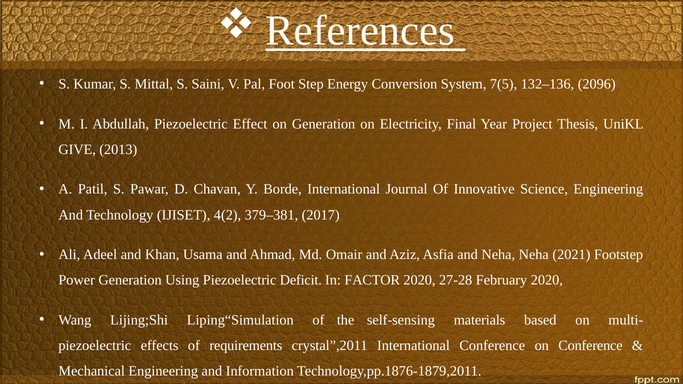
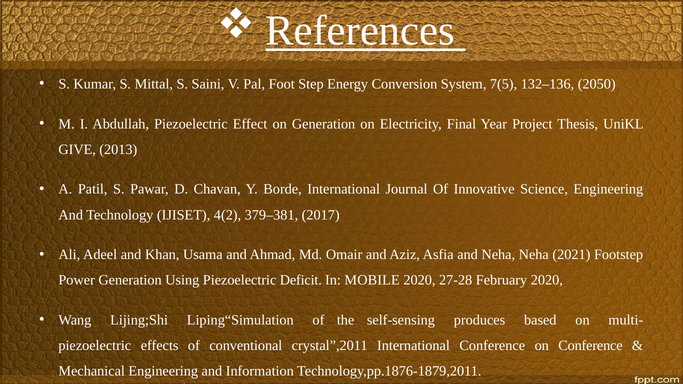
2096: 2096 -> 2050 (597, 84)
FACTOR: FACTOR -> MOBILE (372, 280)
materials: materials -> produces (480, 320)
requirements: requirements -> conventional (246, 346)
